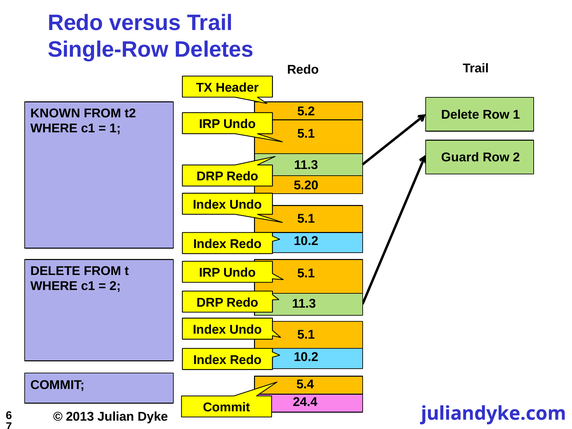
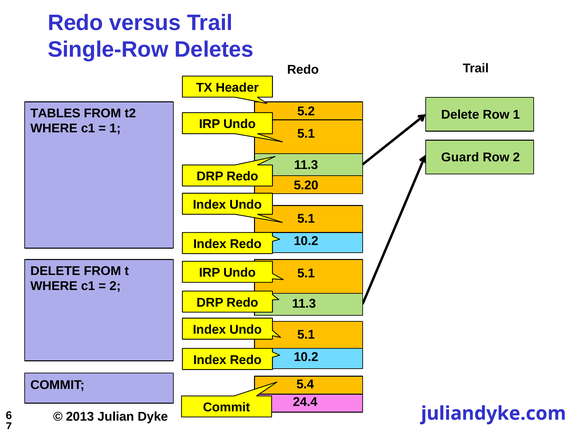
KNOWN: KNOWN -> TABLES (55, 113)
